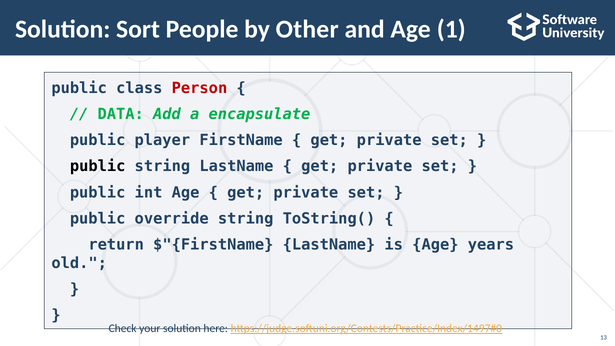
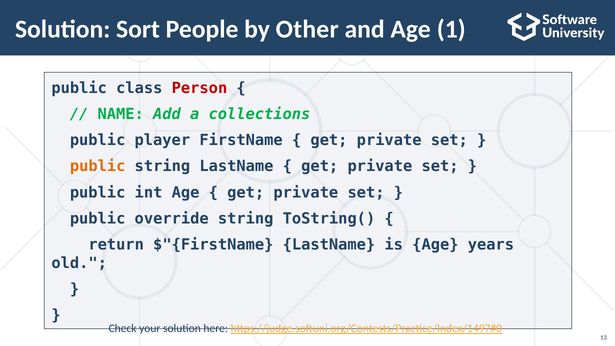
DATA: DATA -> NAME (121, 114)
encapsulate: encapsulate -> collections (259, 114)
public colour: black -> orange (98, 166)
